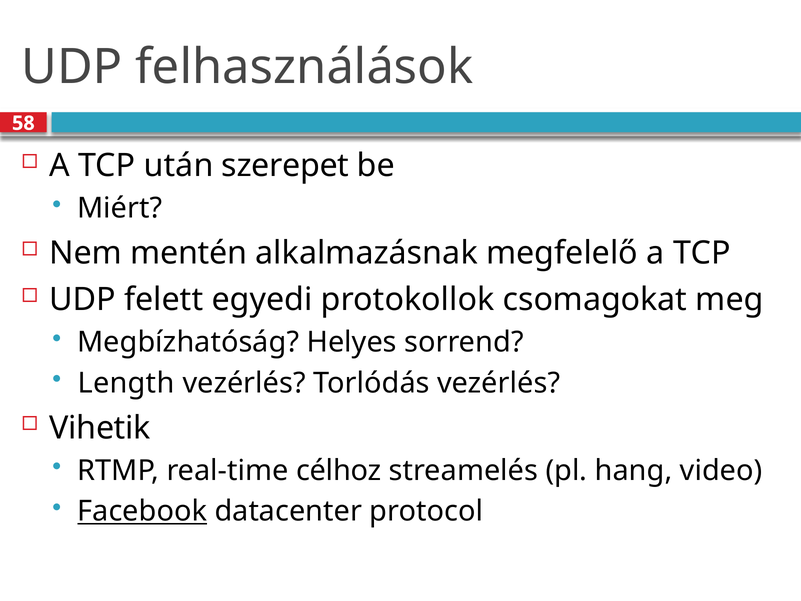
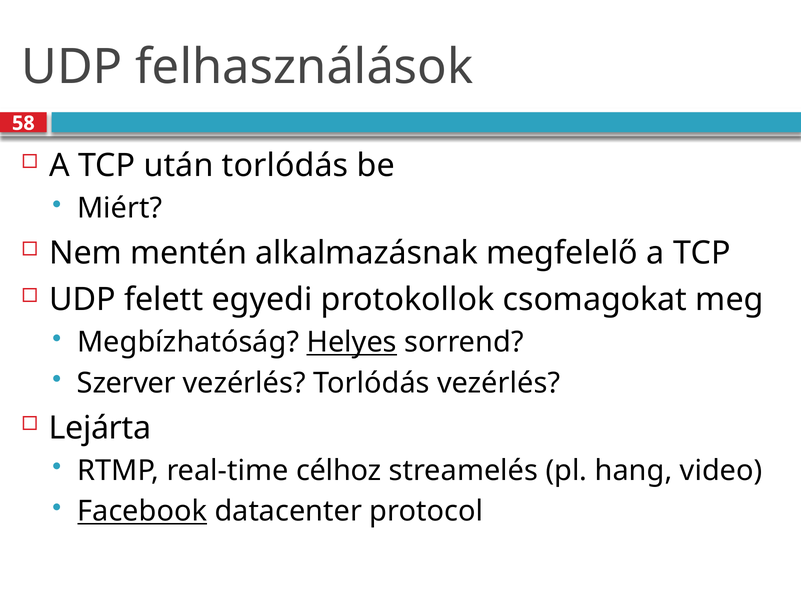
után szerepet: szerepet -> torlódás (285, 166)
Helyes underline: none -> present (352, 342)
Length: Length -> Szerver (126, 383)
Vihetik: Vihetik -> Lejárta (100, 428)
